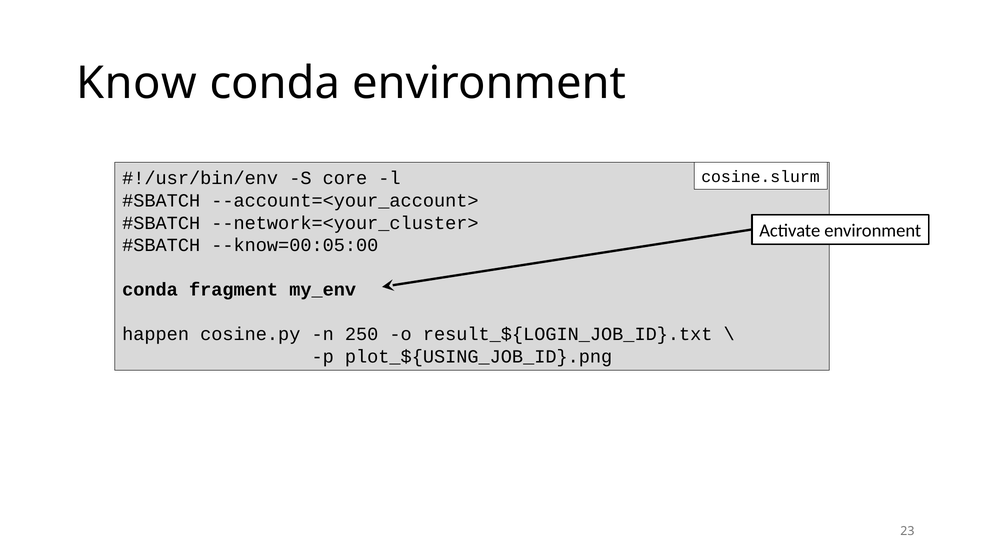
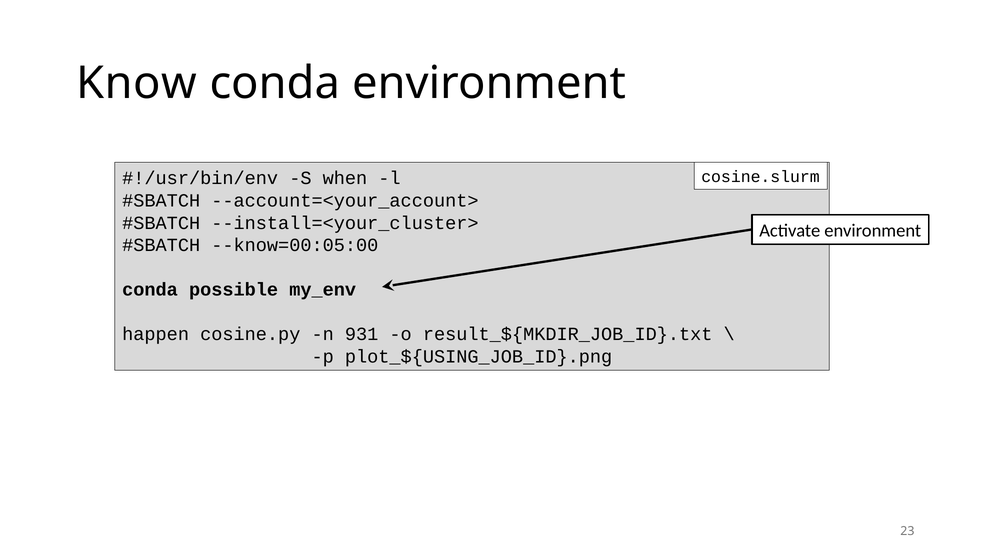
core: core -> when (345, 178)
--network=<your_cluster>: --network=<your_cluster> -> --install=<your_cluster> (345, 223)
fragment: fragment -> possible (234, 290)
250: 250 -> 931 (362, 334)
result_${LOGIN_JOB_ID}.txt: result_${LOGIN_JOB_ID}.txt -> result_${MKDIR_JOB_ID}.txt (568, 334)
